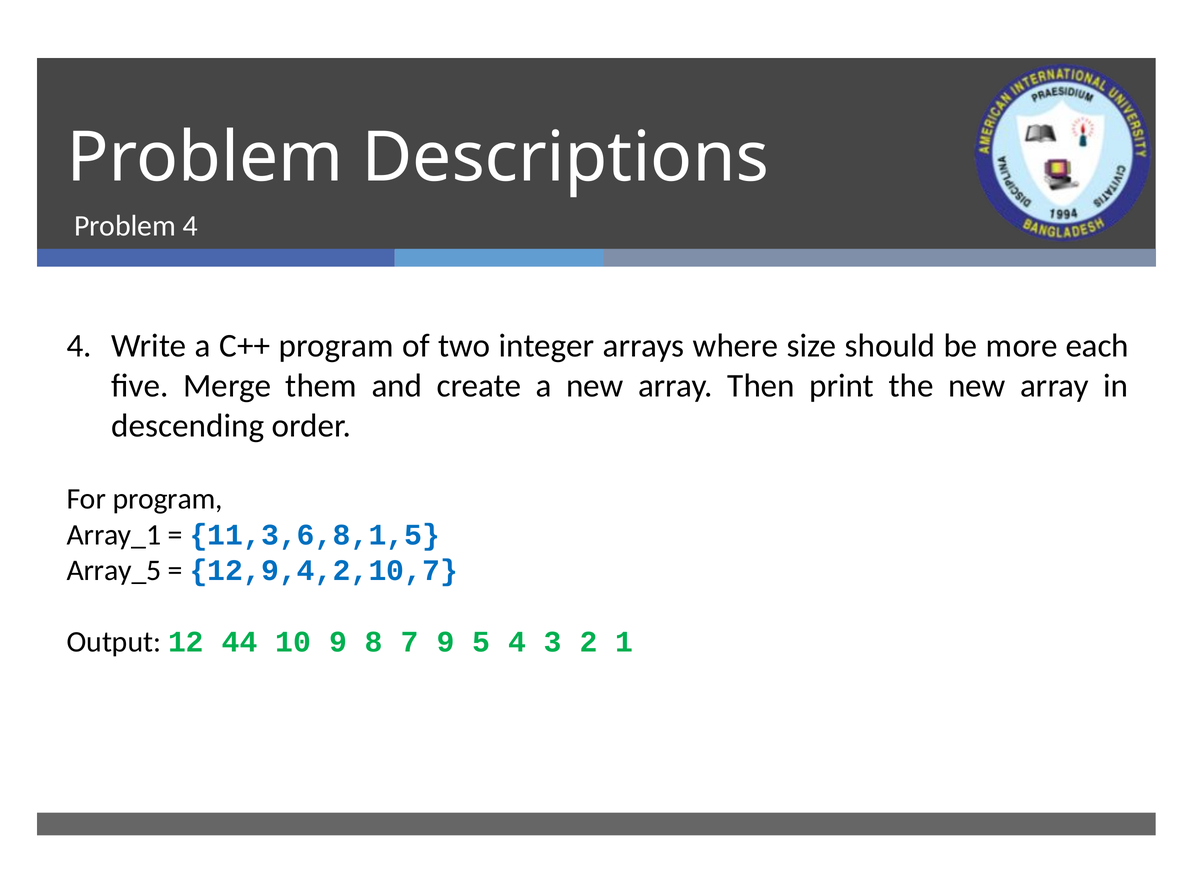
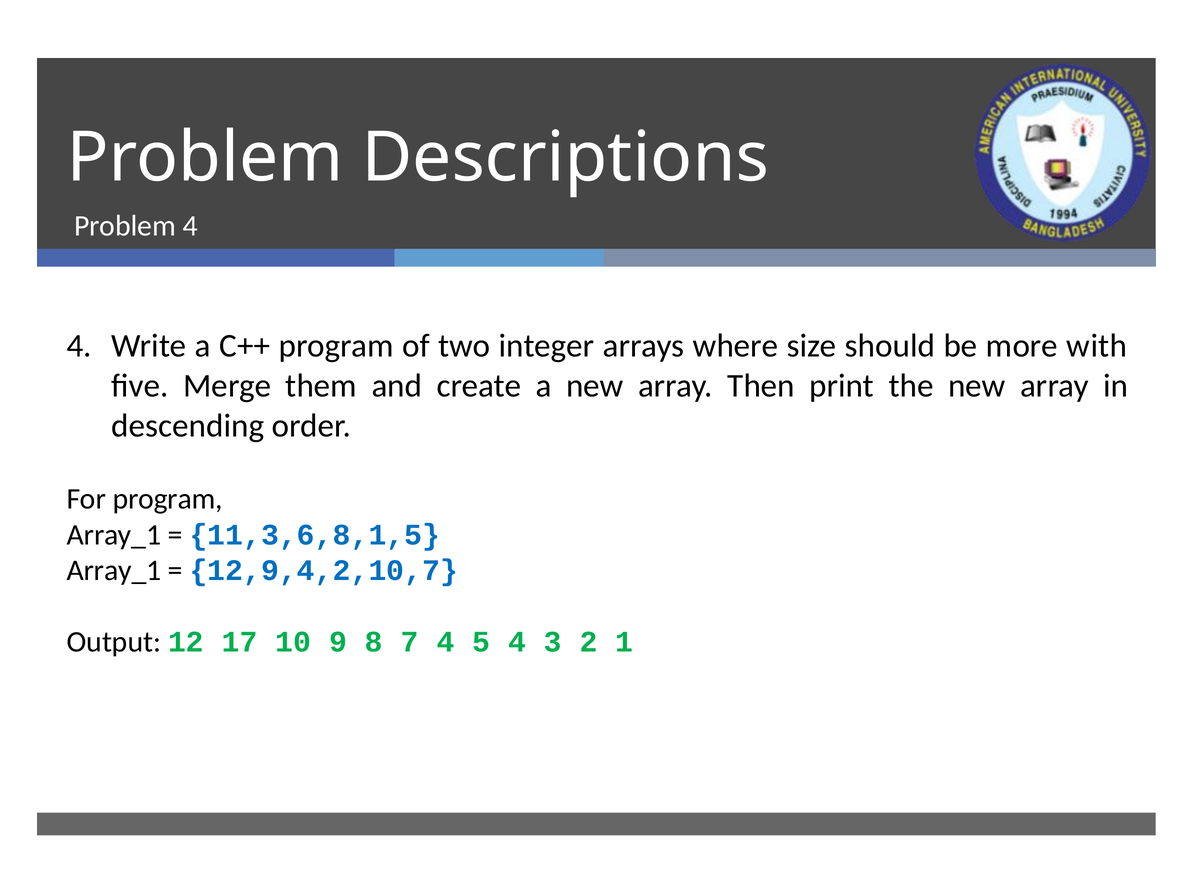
each: each -> with (1097, 346)
Array_5: Array_5 -> Array_1 (114, 570)
44: 44 -> 17 (240, 642)
7 9: 9 -> 4 (445, 642)
